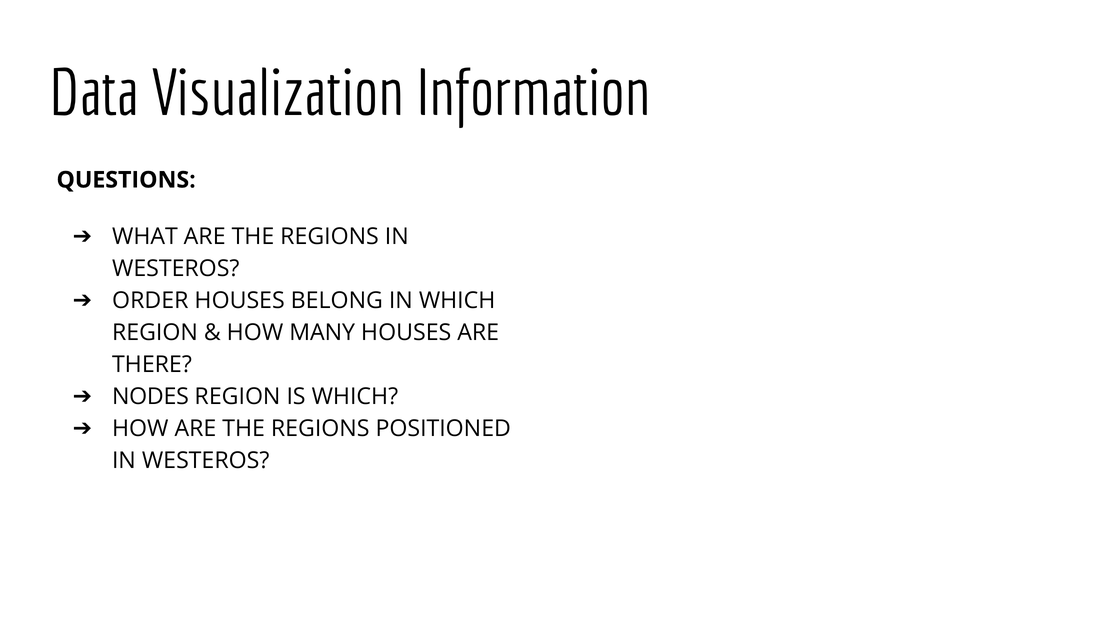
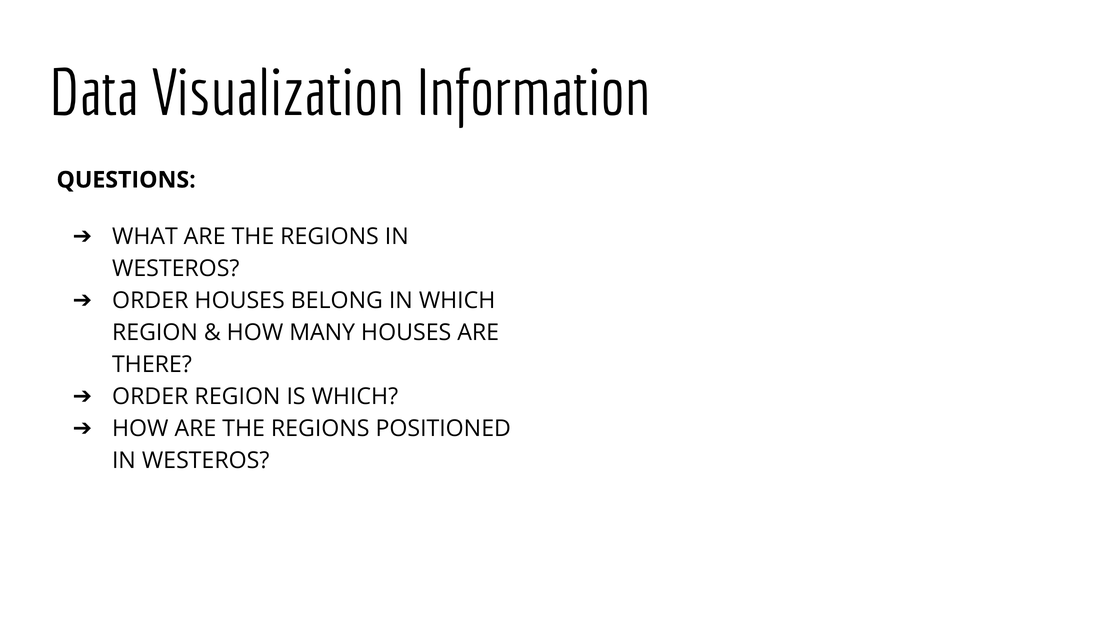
NODES: NODES -> ORDER (150, 396)
